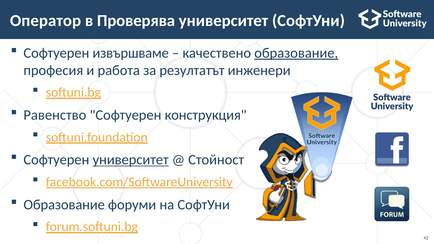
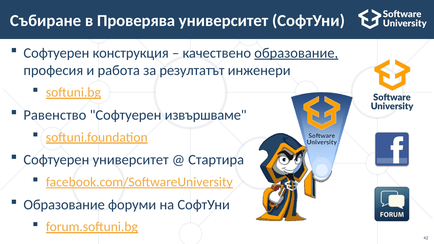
Оператор: Оператор -> Събиране (46, 21)
извършваме: извършваме -> конструкция (131, 53)
конструкция: конструкция -> извършваме (206, 115)
университет underline: present -> none (131, 160)
Стойност: Стойност -> Стартира (216, 160)
